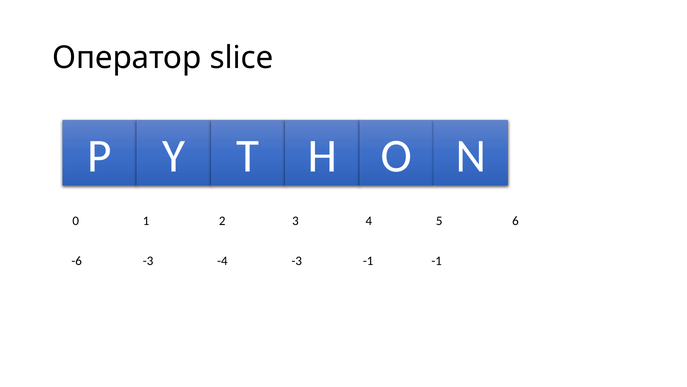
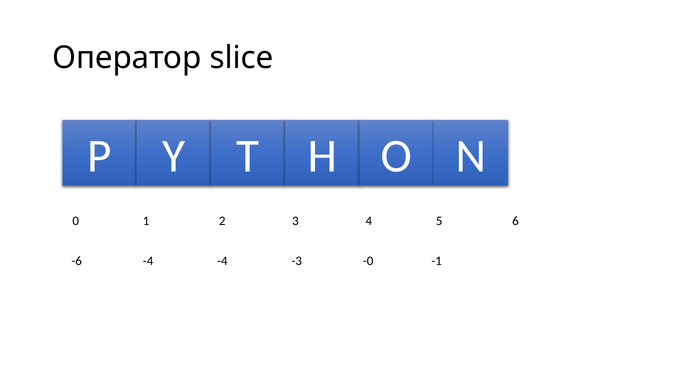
-6 -3: -3 -> -4 (148, 260)
-3 -1: -1 -> -0 (368, 260)
